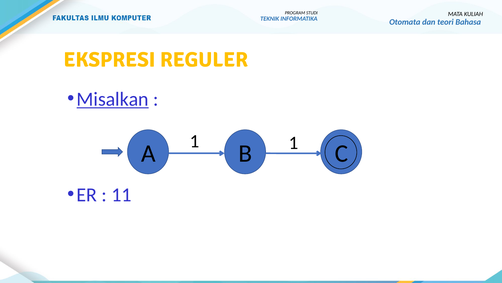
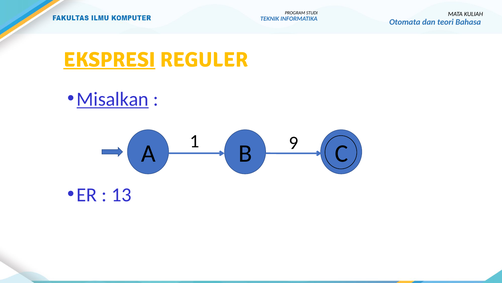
EKSPRESI underline: none -> present (109, 59)
B 1: 1 -> 9 (294, 143)
11: 11 -> 13 (122, 194)
